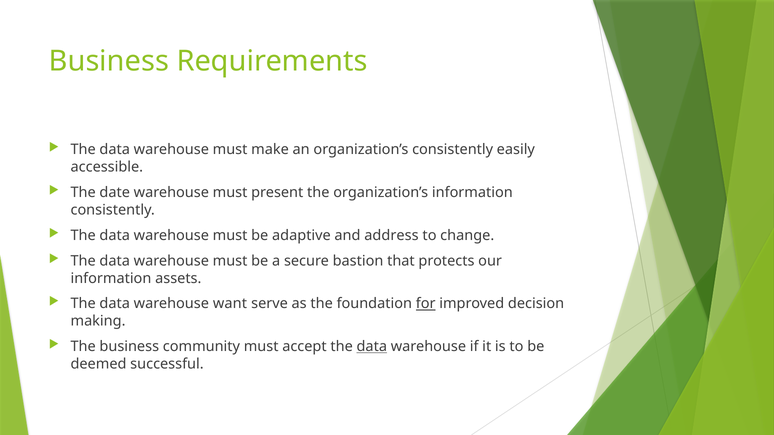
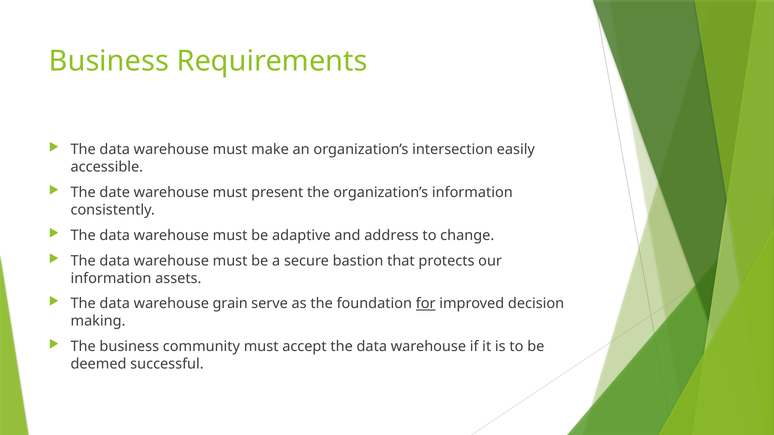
organization’s consistently: consistently -> intersection (453, 150)
want: want -> grain (230, 304)
data underline: present -> none (372, 347)
